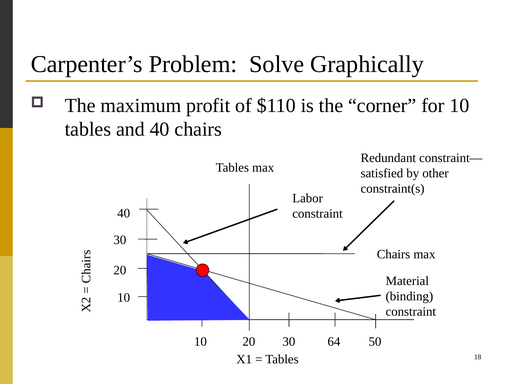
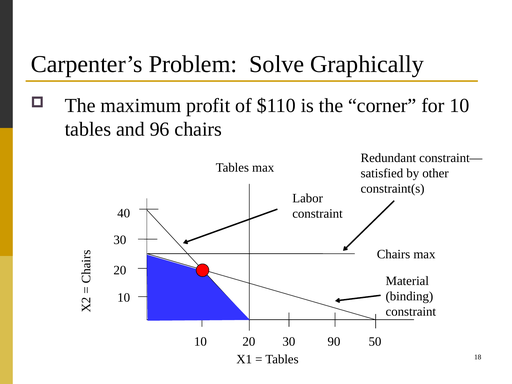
and 40: 40 -> 96 (160, 129)
64: 64 -> 90 (334, 341)
